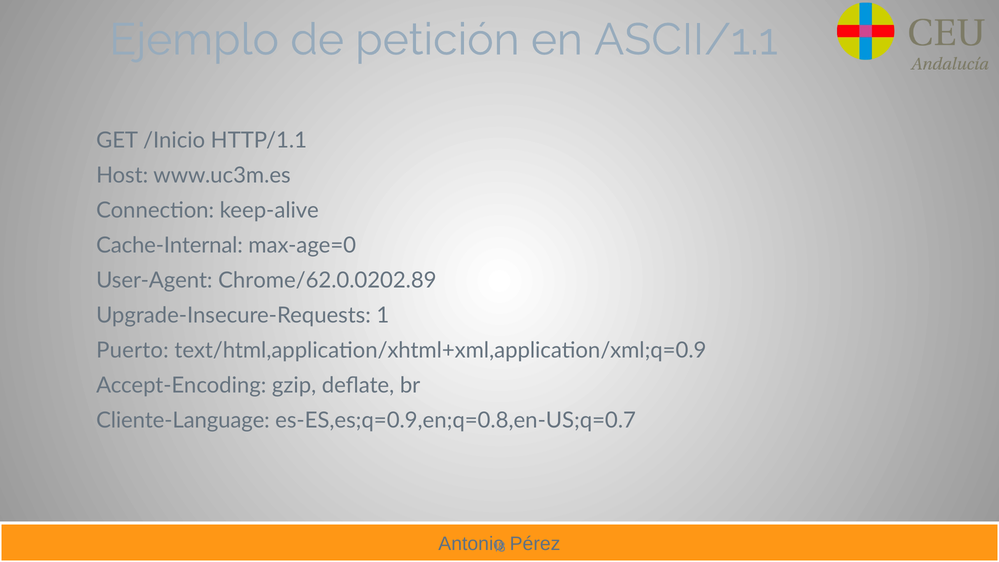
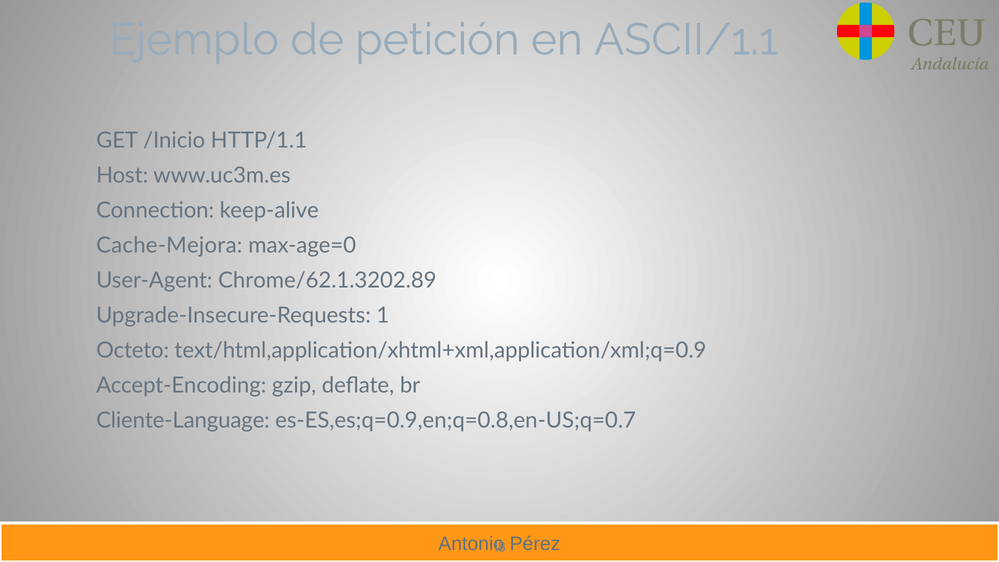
Cache-Internal: Cache-Internal -> Cache-Mejora (169, 245)
Chrome/62.0.0202.89: Chrome/62.0.0202.89 -> Chrome/62.1.3202.89 (327, 280)
Puerto: Puerto -> Octeto (133, 350)
